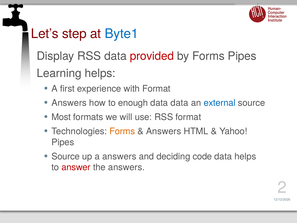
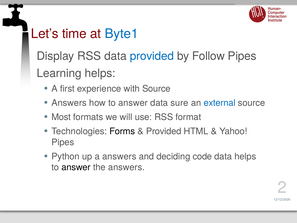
step: step -> time (74, 34)
provided colour: red -> blue (152, 56)
by Forms: Forms -> Follow (208, 56)
with Format: Format -> Source (156, 89)
how to enough: enough -> answer (133, 103)
data data: data -> sure (179, 103)
Forms colour: orange -> black (122, 131)
Answers: Answers -> Provided (164, 131)
Source: Source -> Python (66, 156)
answer colour: red -> black (76, 167)
